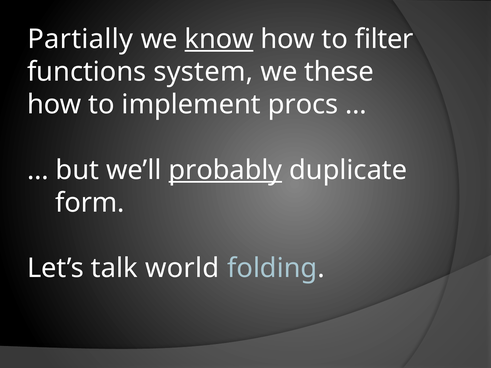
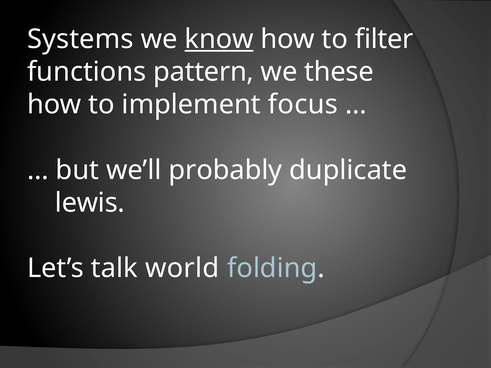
Partially: Partially -> Systems (80, 39)
system: system -> pattern (204, 72)
procs: procs -> focus (303, 105)
probably underline: present -> none (225, 170)
form: form -> lewis (90, 203)
